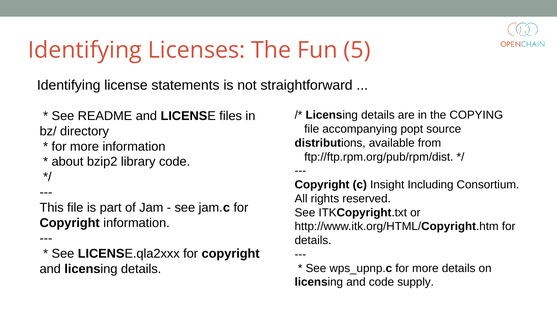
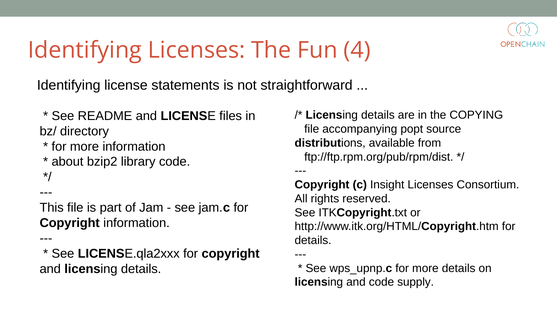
5: 5 -> 4 (357, 50)
Insight Including: Including -> Licenses (430, 185)
